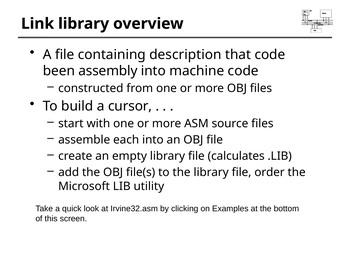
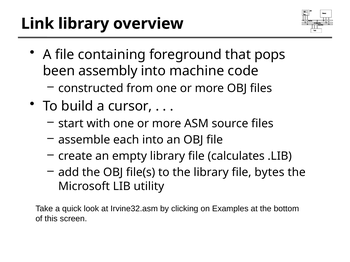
description: description -> foreground (186, 55)
that code: code -> pops (270, 55)
order: order -> bytes (269, 173)
